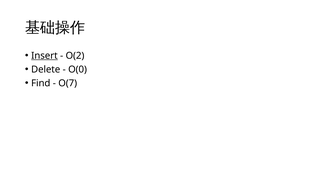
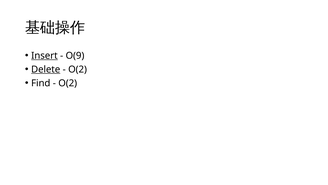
O(2: O(2 -> O(9 (75, 55)
Delete underline: none -> present (46, 69)
O(0: O(0 -> O(2 (78, 69)
O(7: O(7 -> O(2 (68, 83)
